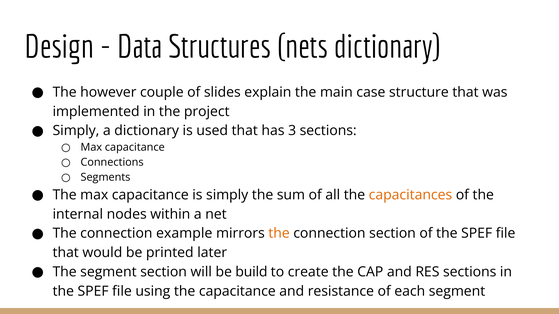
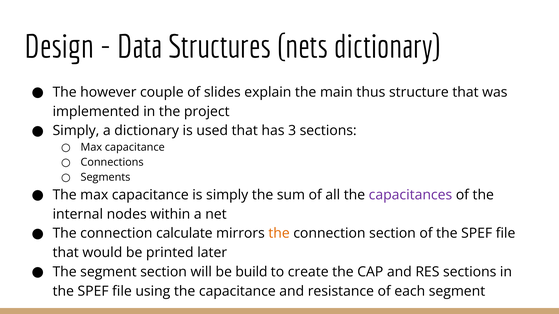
case: case -> thus (371, 92)
capacitances colour: orange -> purple (410, 195)
example: example -> calculate (184, 234)
